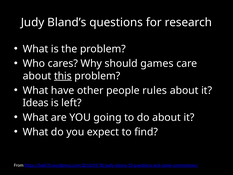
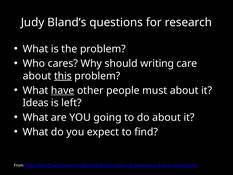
games: games -> writing (157, 63)
have underline: none -> present (63, 90)
rules: rules -> must (155, 90)
